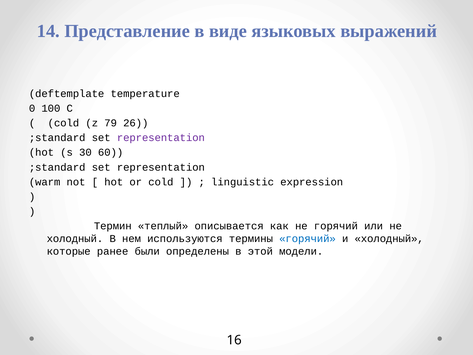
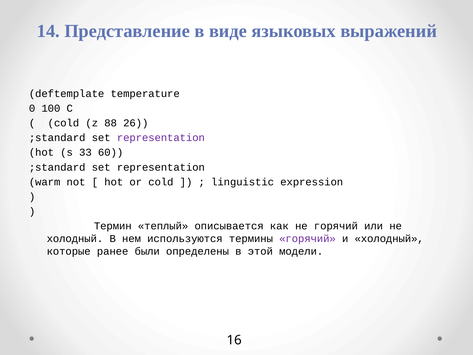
79: 79 -> 88 (111, 123)
30: 30 -> 33 (85, 152)
горячий colour: blue -> purple (307, 238)
